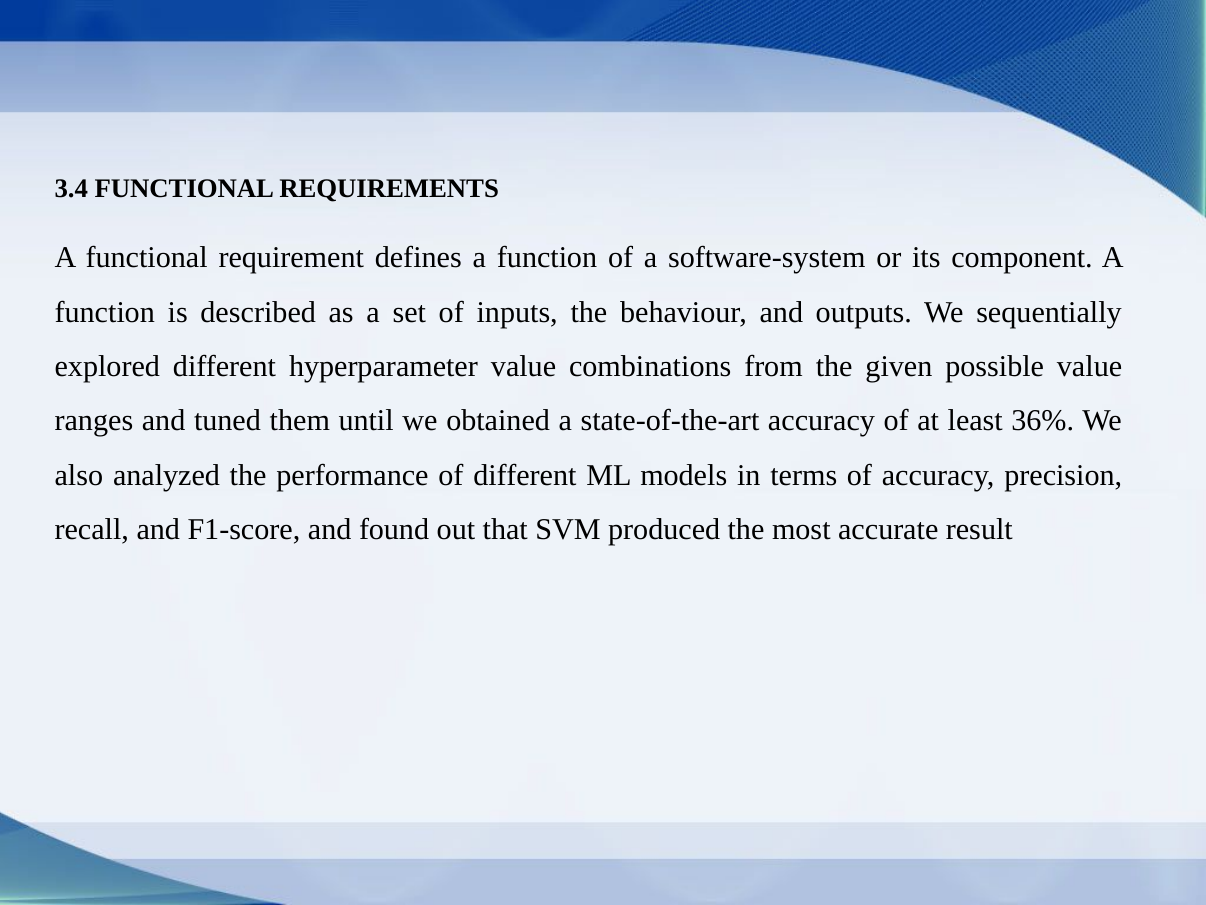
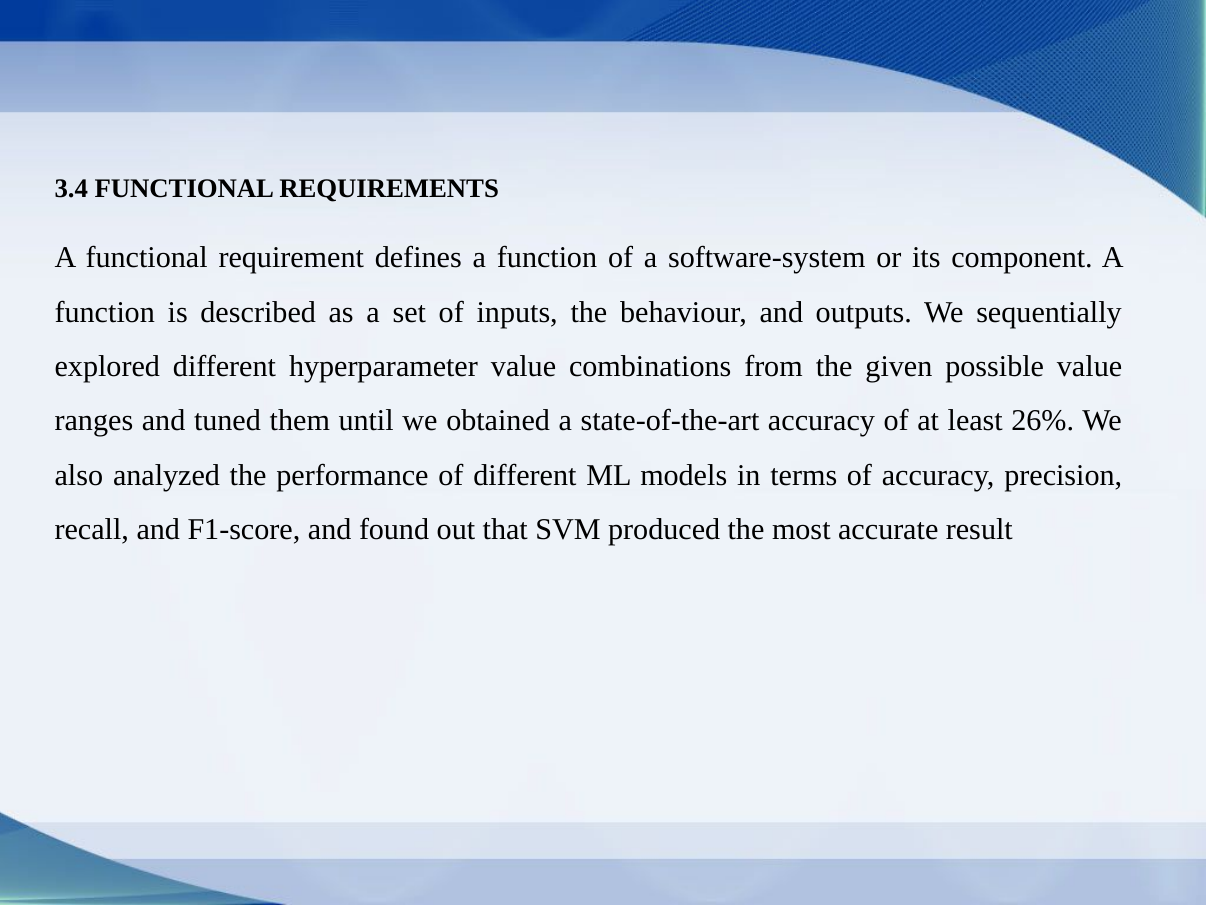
36%: 36% -> 26% (1043, 421)
